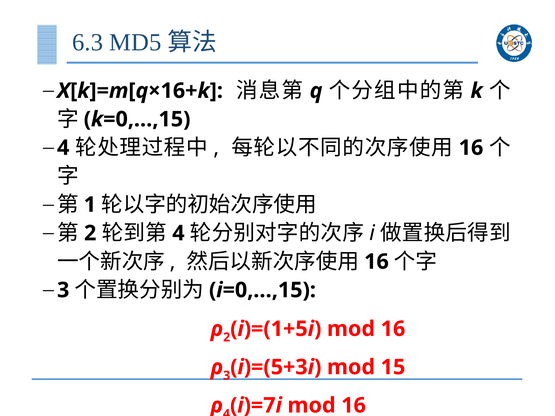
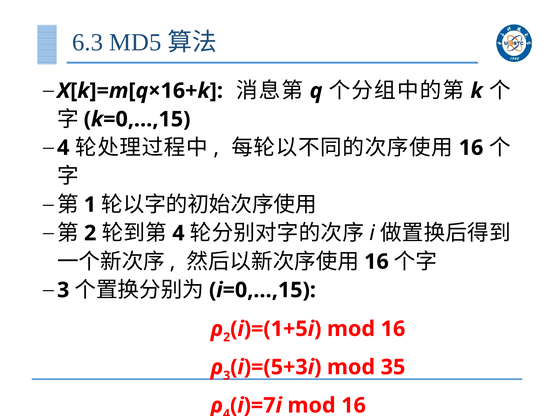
15: 15 -> 35 (393, 367)
